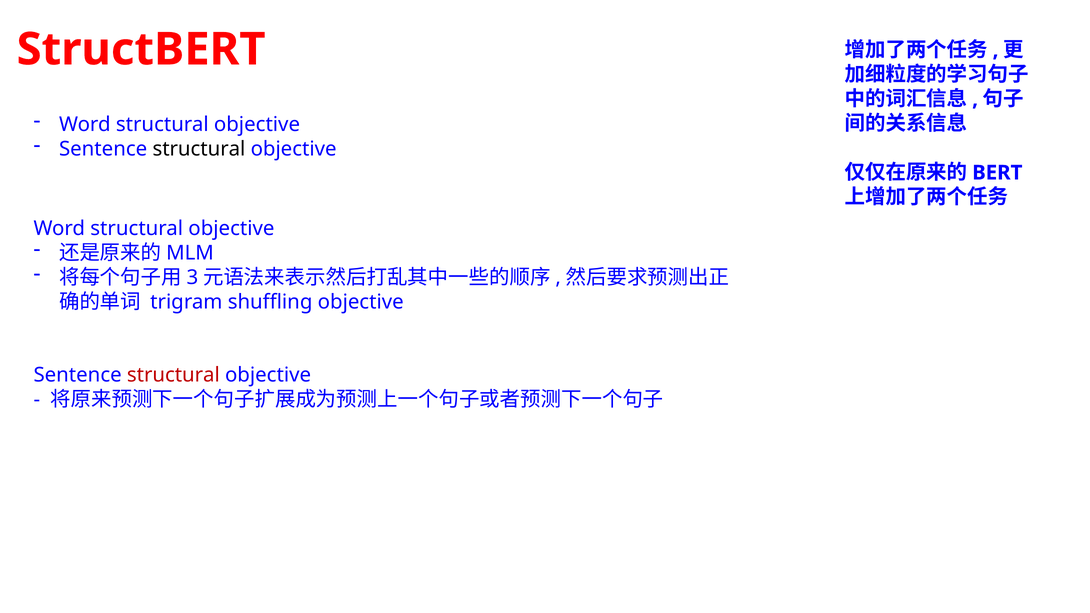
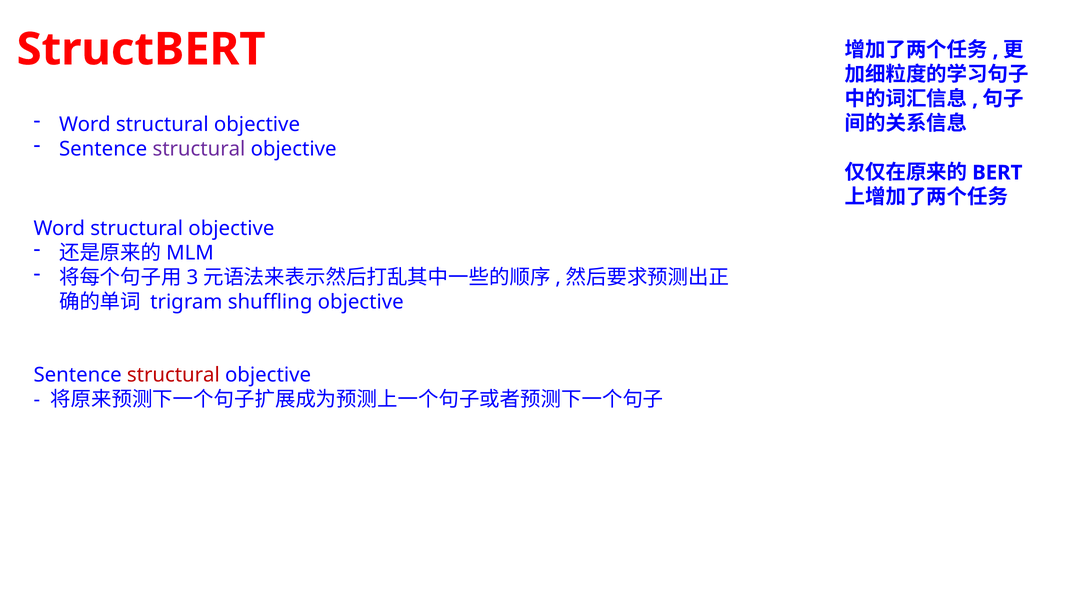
structural colour: black -> purple (199, 149)
